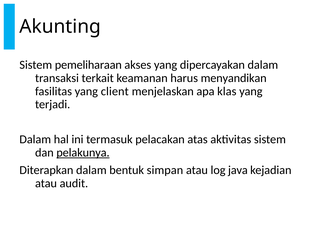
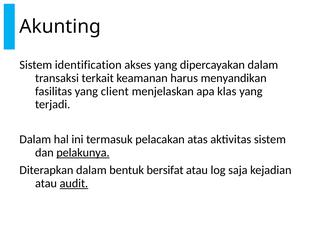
pemeliharaan: pemeliharaan -> identification (88, 65)
simpan: simpan -> bersifat (165, 170)
java: java -> saja (238, 170)
audit underline: none -> present (74, 183)
